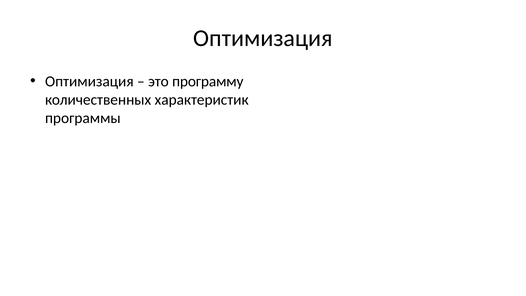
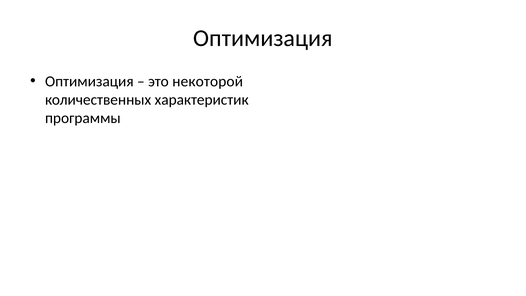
программу: программу -> некоторой (208, 81)
